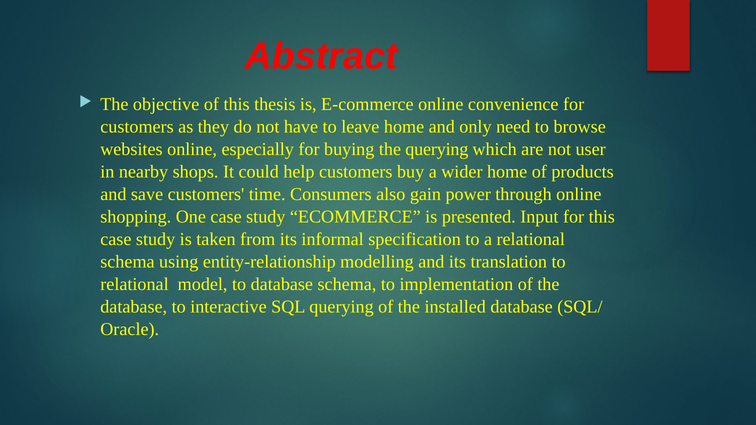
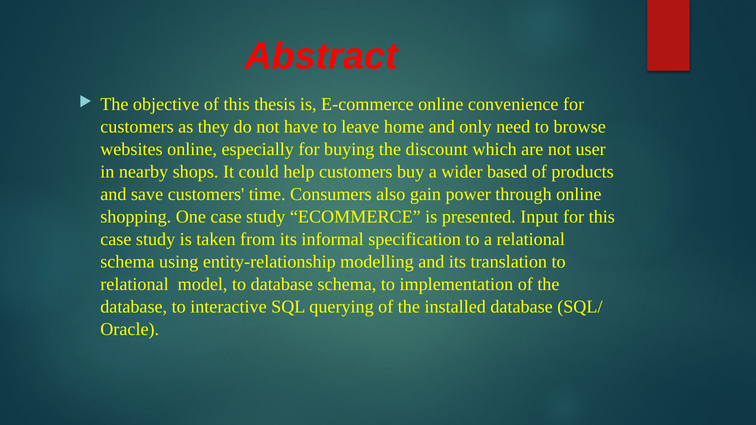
the querying: querying -> discount (437, 149)
wider home: home -> based (507, 172)
